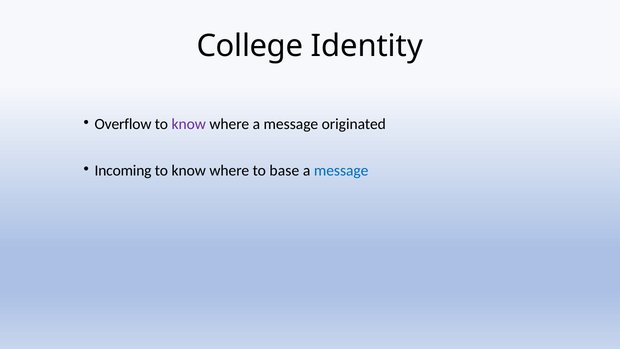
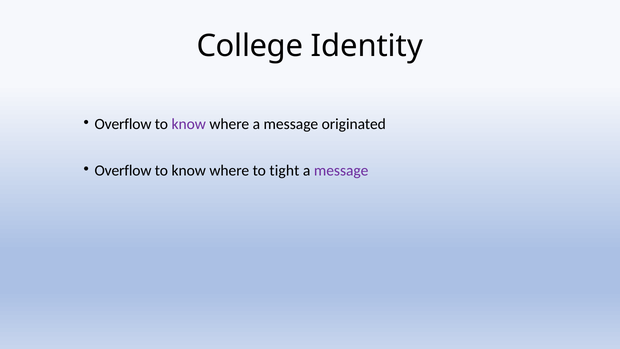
Incoming: Incoming -> Overflow (123, 170)
base: base -> tight (284, 170)
message colour: blue -> purple (341, 170)
